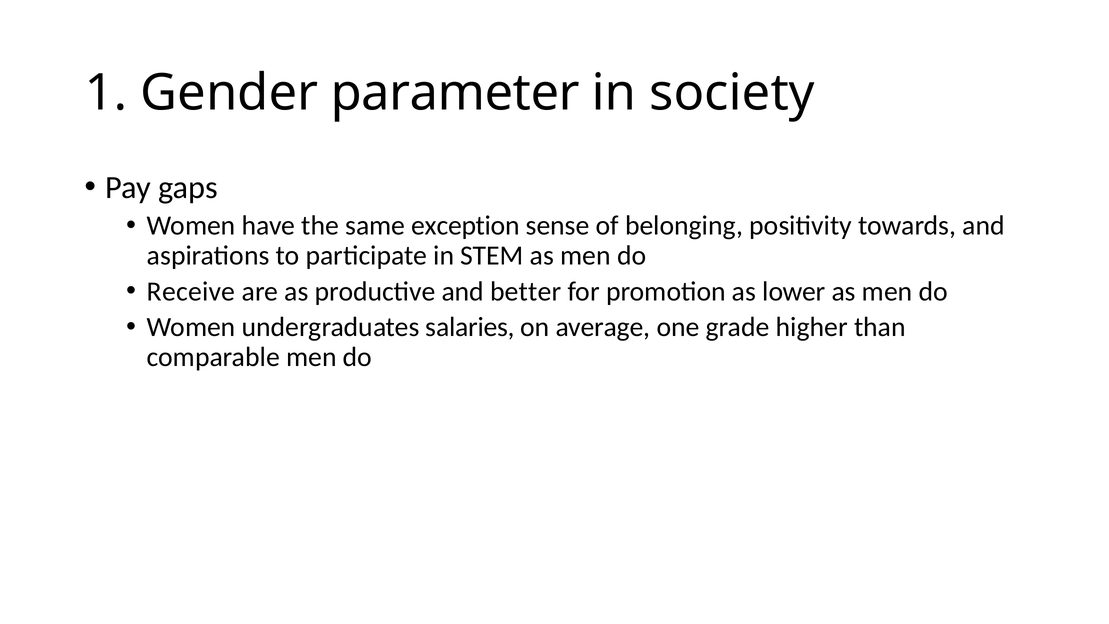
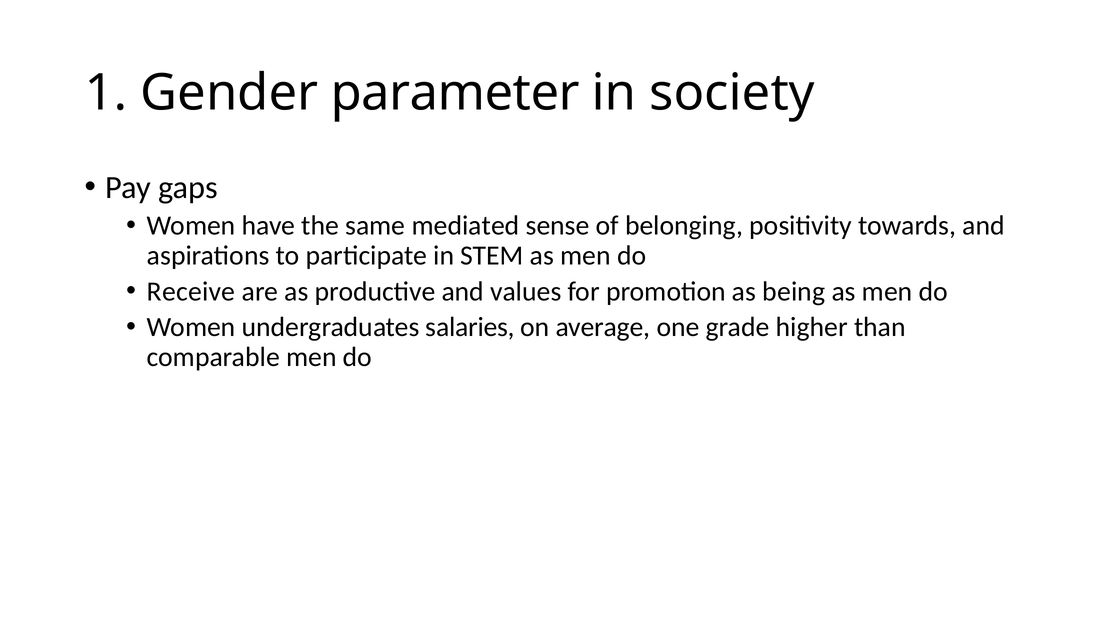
exception: exception -> mediated (465, 226)
better: better -> values (526, 291)
lower: lower -> being (794, 291)
